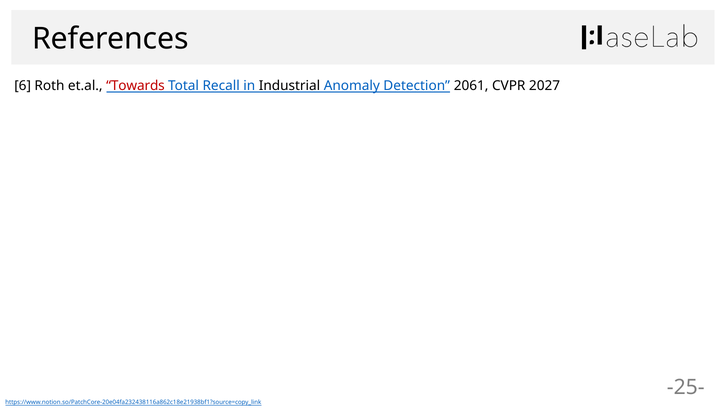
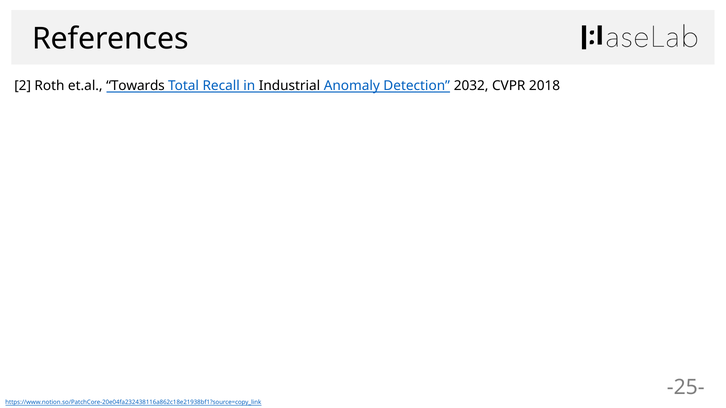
6: 6 -> 2 (23, 86)
Towards colour: red -> black (135, 86)
2061: 2061 -> 2032 (471, 86)
2027: 2027 -> 2018 (545, 86)
